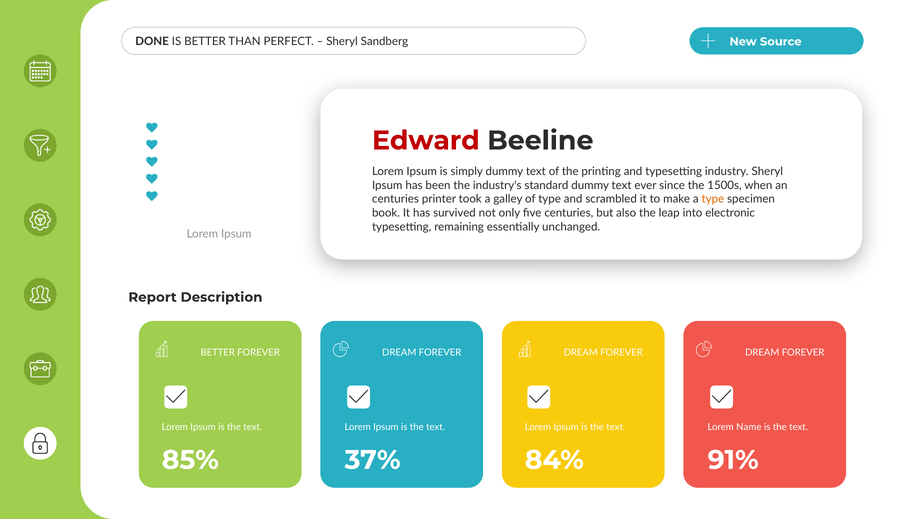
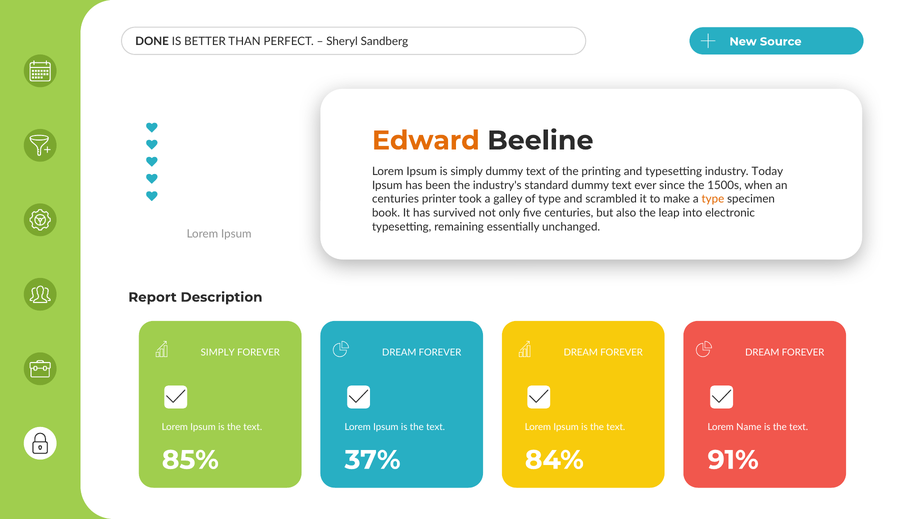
Edward colour: red -> orange (426, 141)
industry Sheryl: Sheryl -> Today (767, 172)
BETTER: BETTER -> SIMPLY (218, 353)
